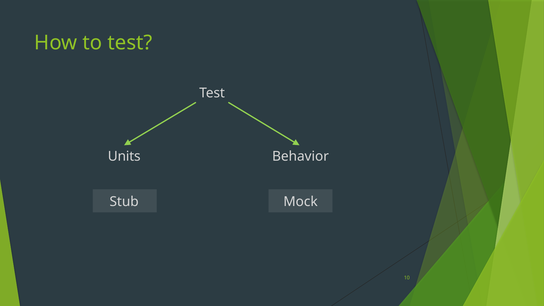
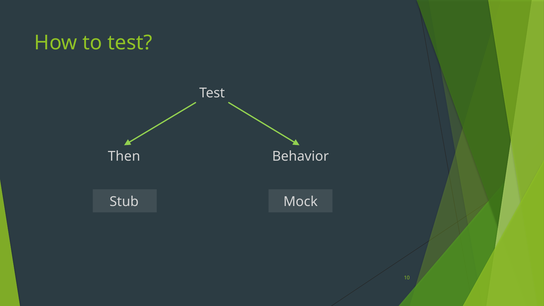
Units: Units -> Then (124, 156)
